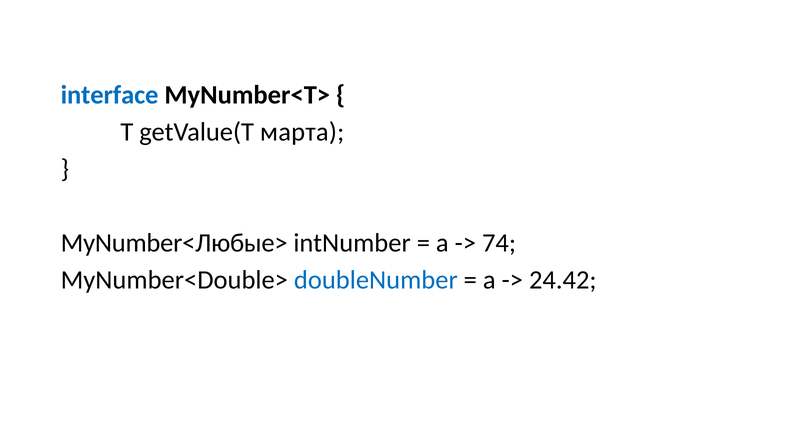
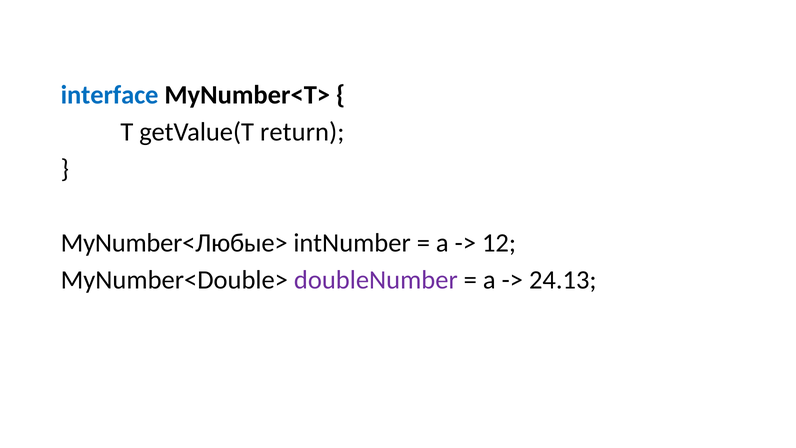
марта: марта -> return (302, 132)
74: 74 -> 12 (499, 243)
doubleNumber colour: blue -> purple (376, 280)
24.42: 24.42 -> 24.13 (563, 280)
